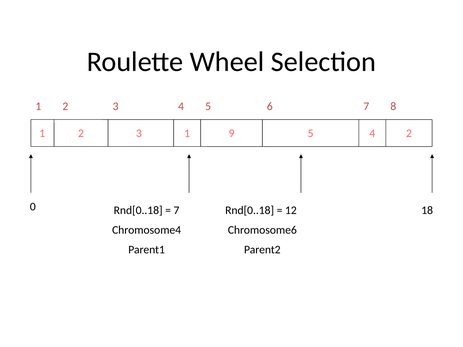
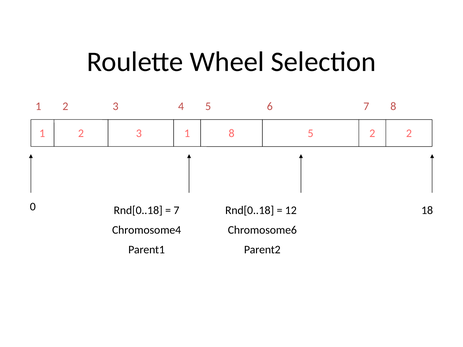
1 9: 9 -> 8 (232, 133)
5 4: 4 -> 2 (372, 133)
